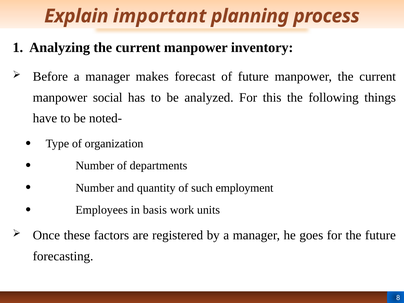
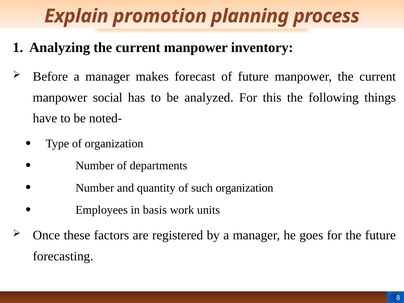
important: important -> promotion (160, 16)
such employment: employment -> organization (245, 188)
